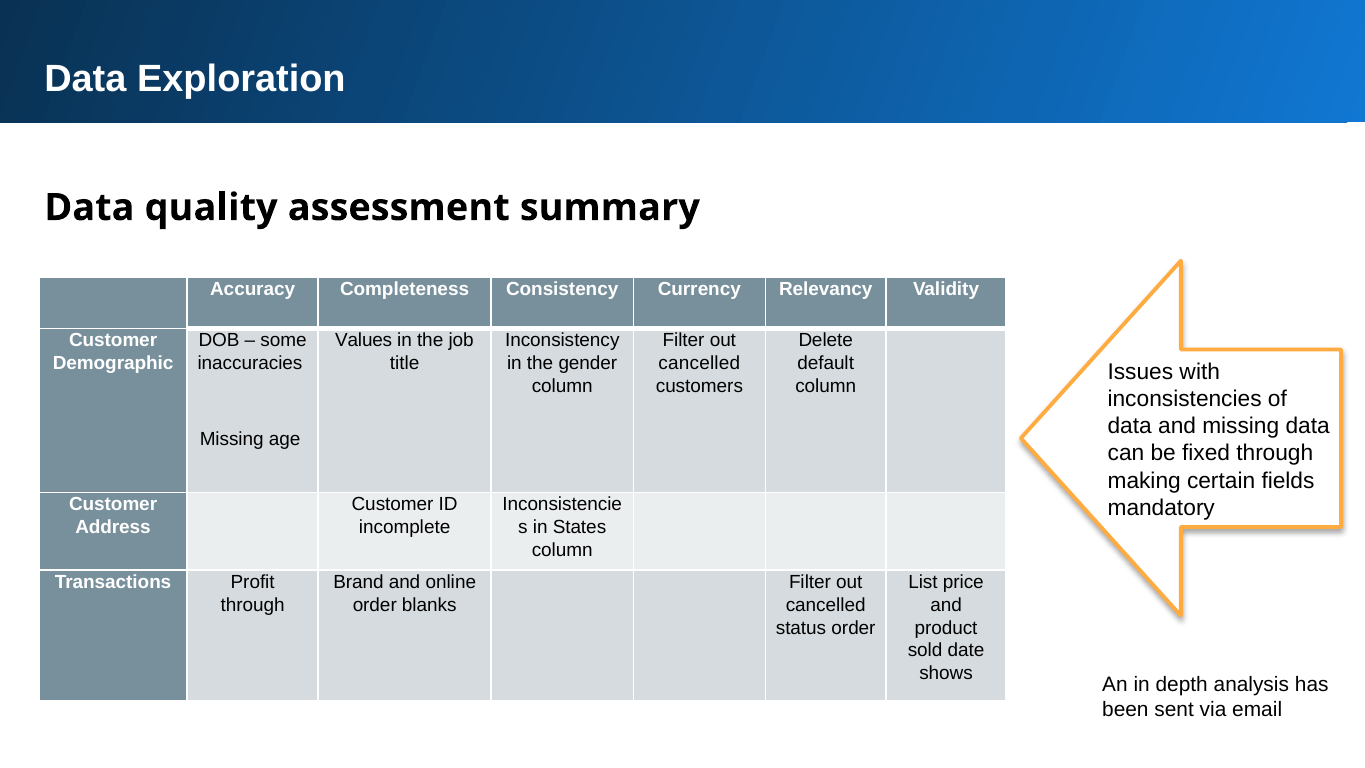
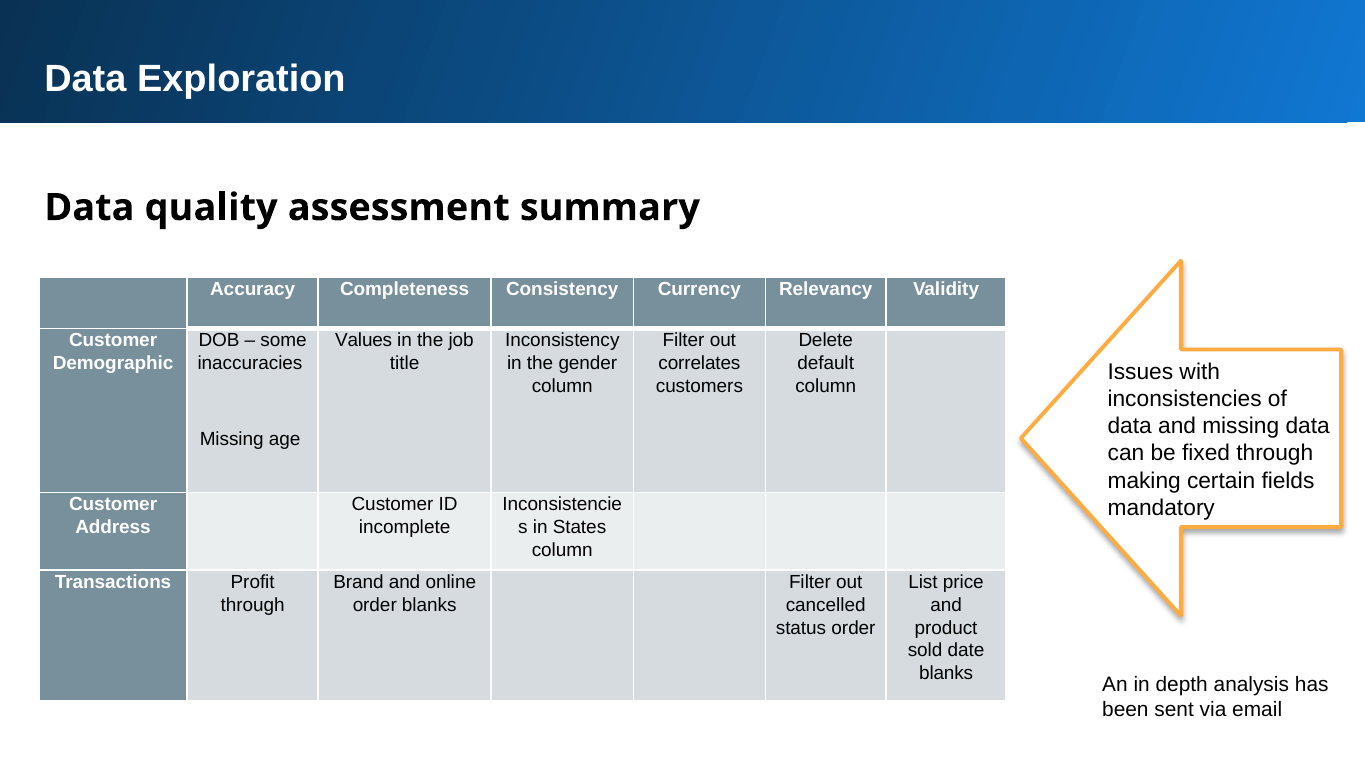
cancelled: cancelled -> correlates (699, 363)
shows: shows -> blanks (946, 673)
